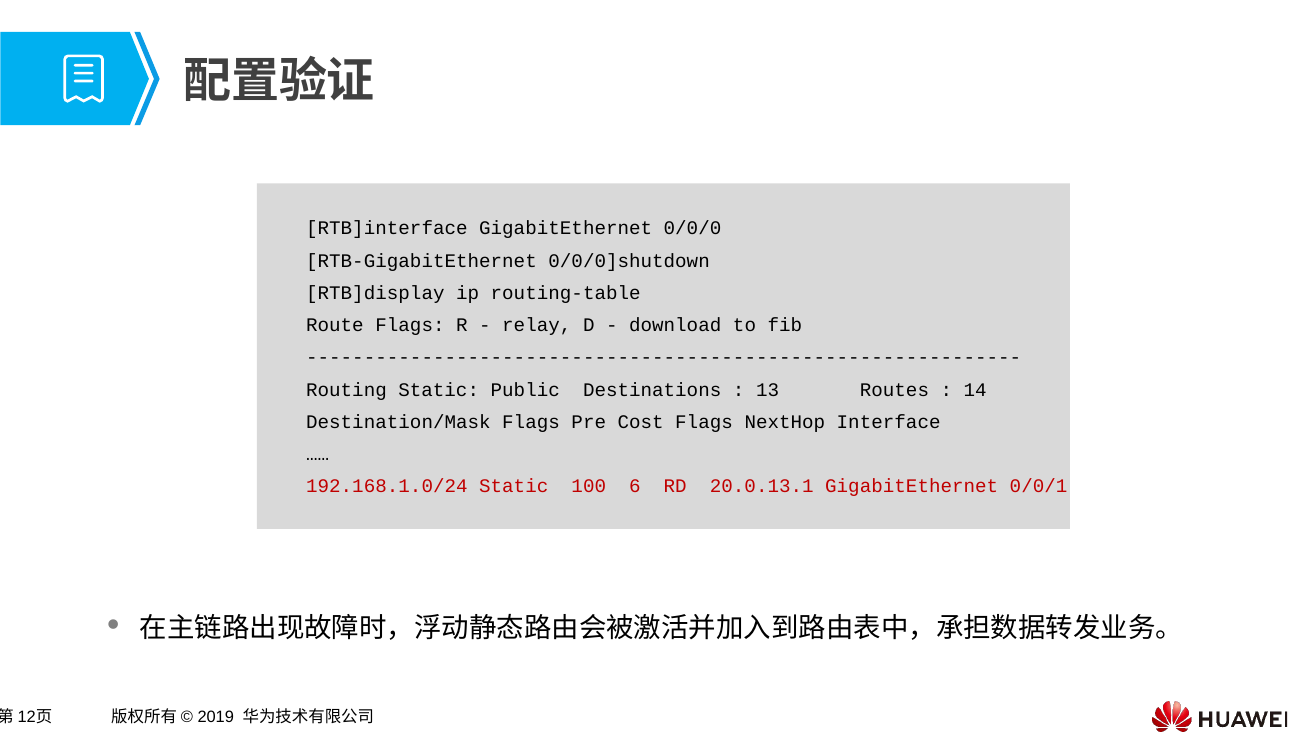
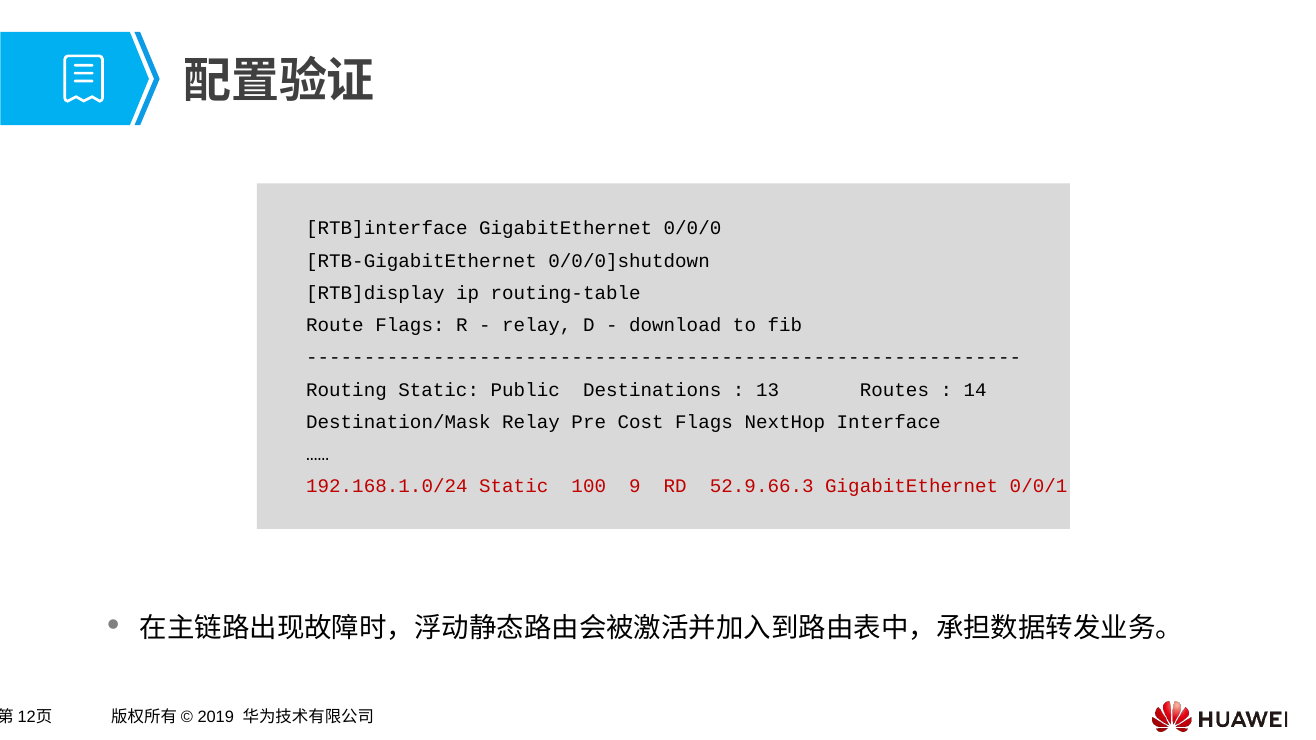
Destination/Mask Flags: Flags -> Relay (531, 422)
6: 6 -> 9 (635, 487)
20.0.13.1: 20.0.13.1 -> 52.9.66.3 (762, 487)
